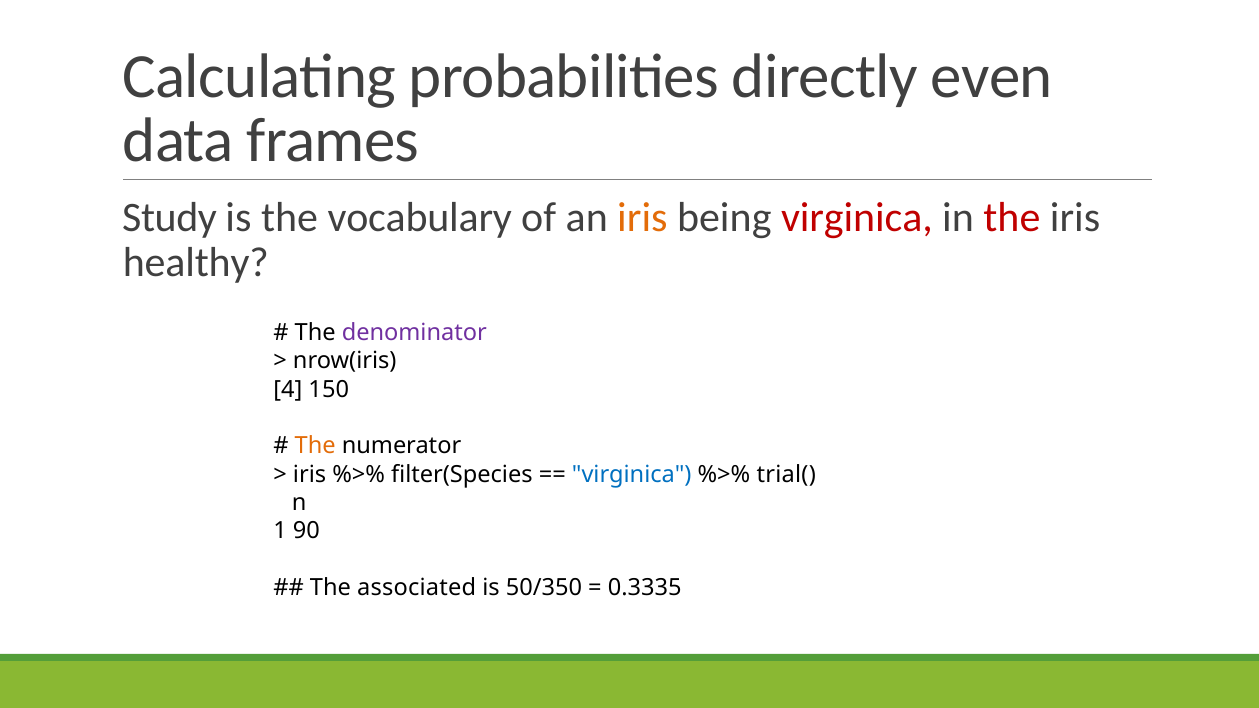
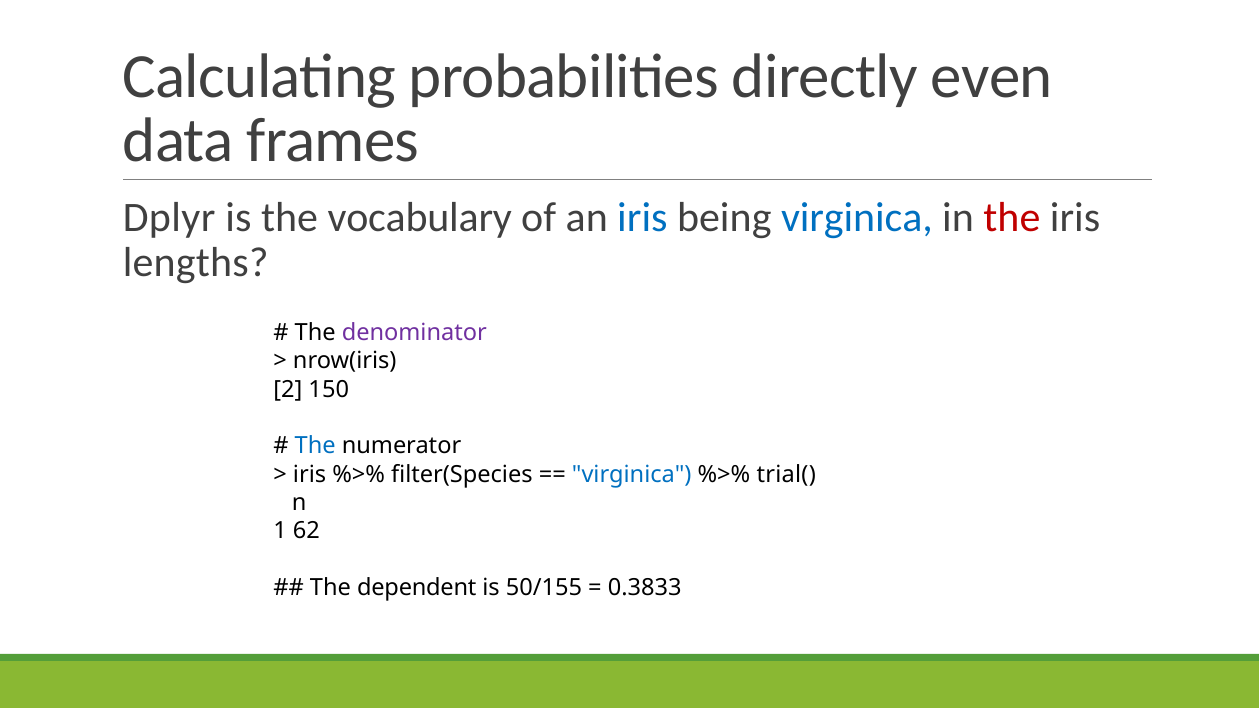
Study: Study -> Dplyr (169, 218)
iris colour: orange -> blue (642, 218)
virginica colour: red -> blue (857, 218)
healthy: healthy -> lengths (196, 263)
4: 4 -> 2 (288, 390)
The colour: orange -> blue (315, 446)
90: 90 -> 62 (306, 531)
associated: associated -> dependent (417, 588)
50/350: 50/350 -> 50/155 (544, 588)
0.3335: 0.3335 -> 0.3833 (645, 588)
